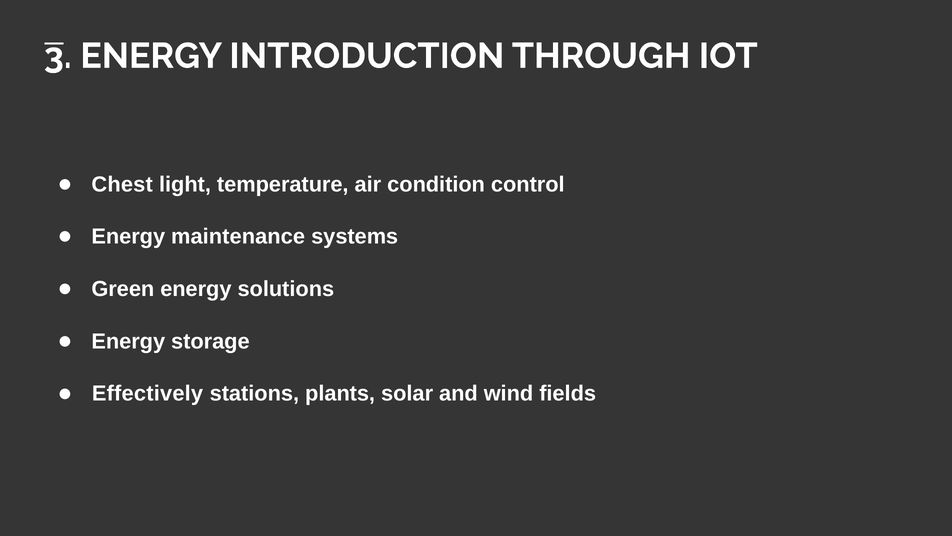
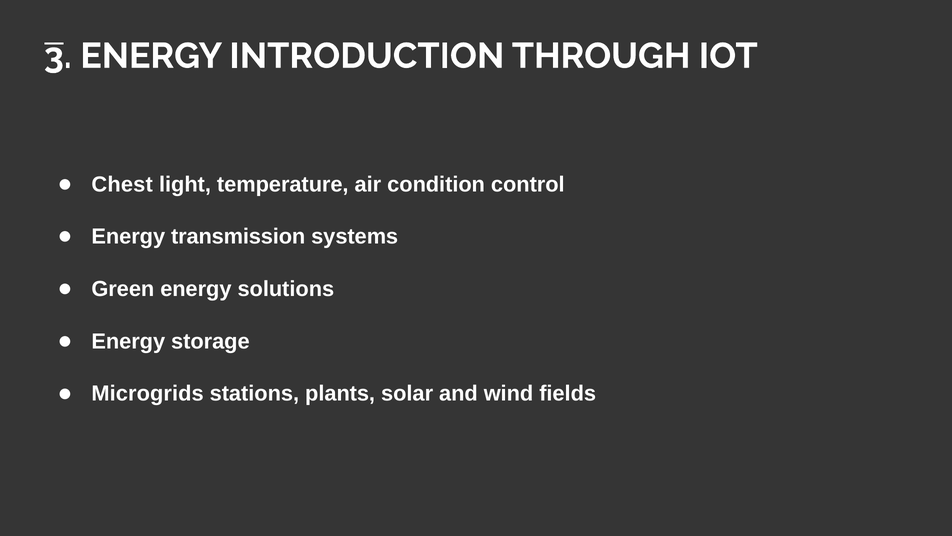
maintenance: maintenance -> transmission (238, 236)
Effectively: Effectively -> Microgrids (148, 393)
